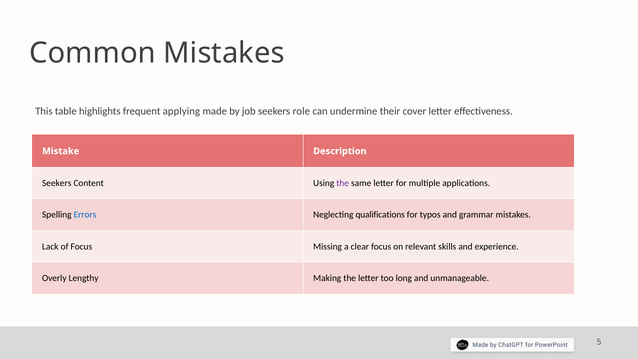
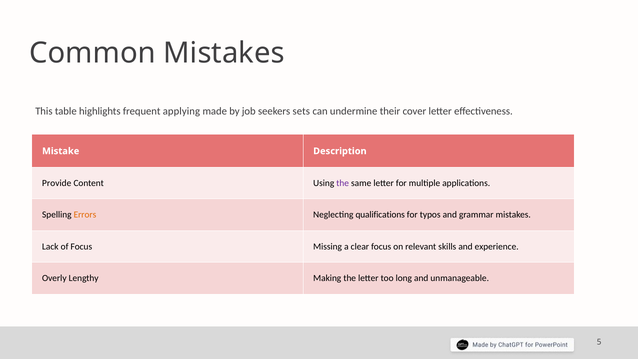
role: role -> sets (301, 111)
Seekers: Seekers -> Provide (57, 183)
Errors colour: blue -> orange (85, 215)
